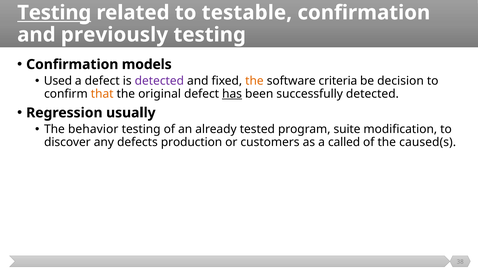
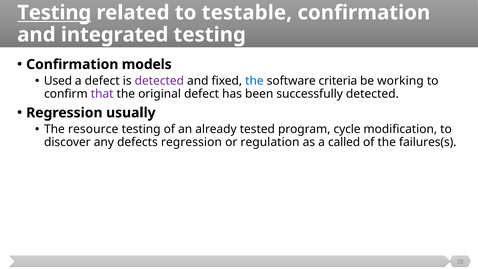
previously: previously -> integrated (115, 35)
the colour: orange -> blue (254, 81)
decision: decision -> working (400, 81)
that colour: orange -> purple (102, 94)
has underline: present -> none (232, 94)
behavior: behavior -> resource (93, 129)
suite: suite -> cycle (347, 129)
defects production: production -> regression (191, 142)
customers: customers -> regulation (270, 142)
caused(s: caused(s -> failures(s (428, 142)
